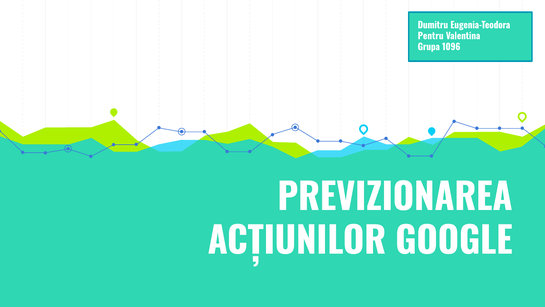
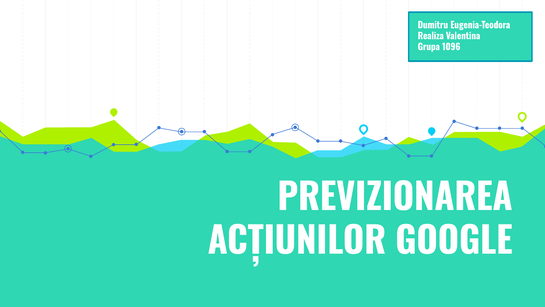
Pentru: Pentru -> Realiza (431, 36)
